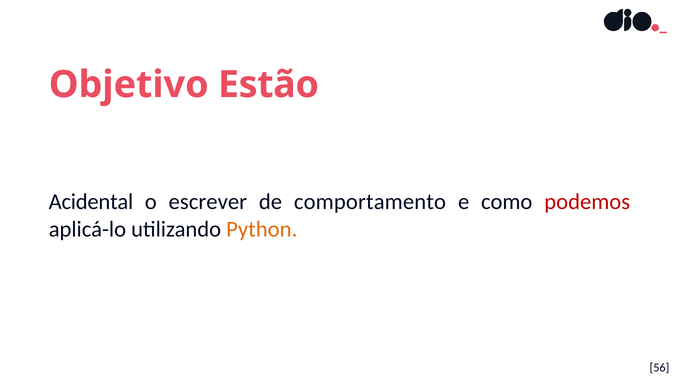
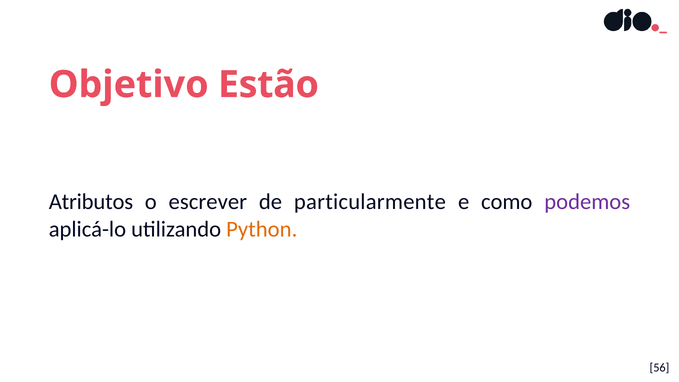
Acidental: Acidental -> Atributos (91, 202)
comportamento: comportamento -> particularmente (370, 202)
podemos colour: red -> purple (587, 202)
